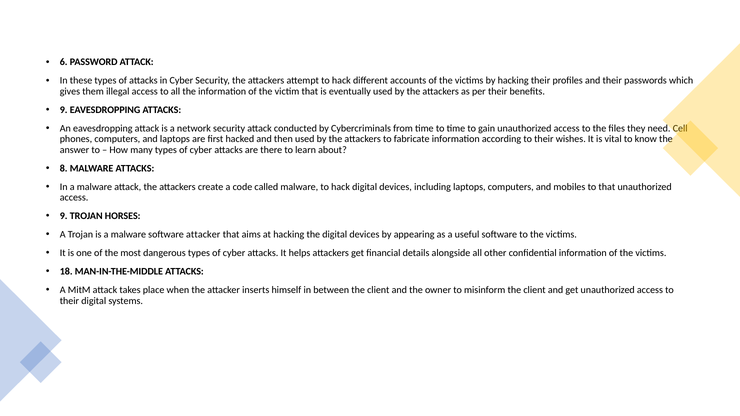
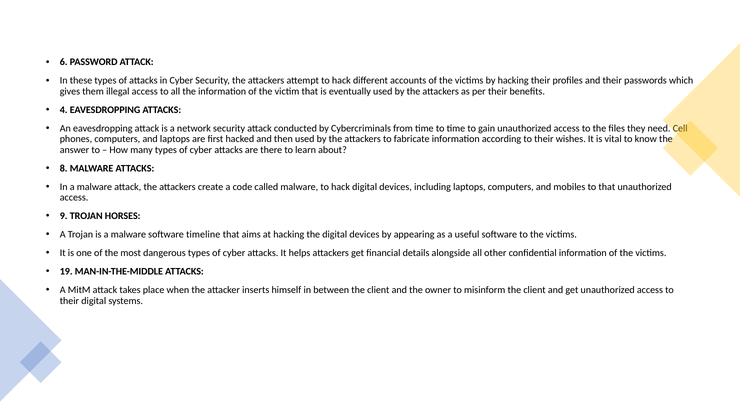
9: 9 -> 4 (64, 110)
software attacker: attacker -> timeline (203, 235)
18: 18 -> 19 (66, 272)
